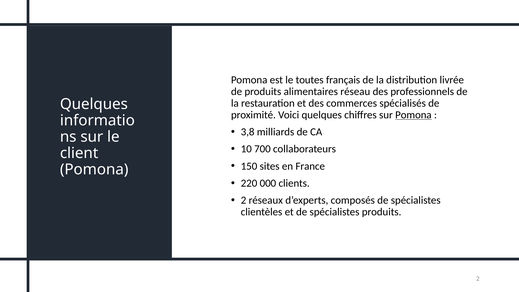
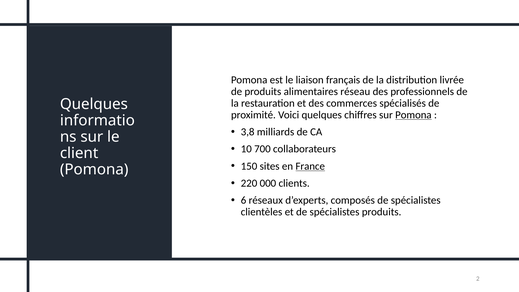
toutes: toutes -> liaison (310, 80)
France underline: none -> present (310, 166)
2: 2 -> 6 (244, 200)
